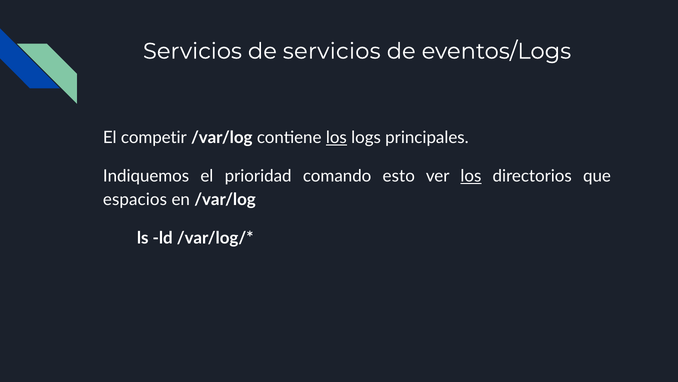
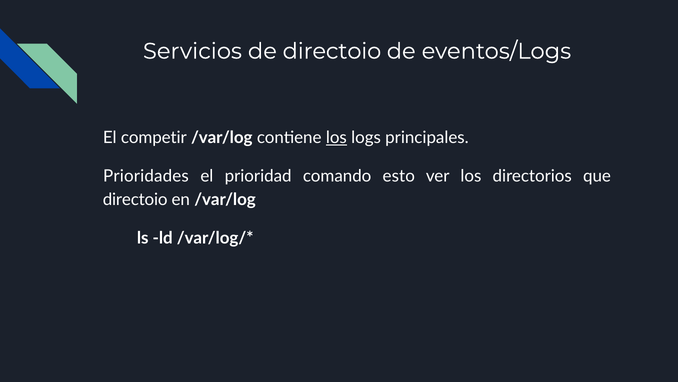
de servicios: servicios -> directoio (332, 51)
Indiquemos: Indiquemos -> Prioridades (146, 176)
los underline: present -> none (471, 176)
espacios: espacios -> directoio (135, 199)
